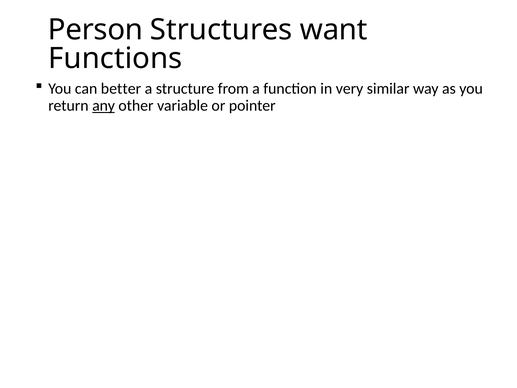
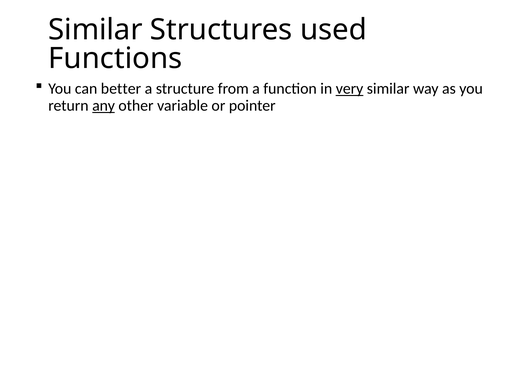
Person: Person -> Similar (95, 30)
want: want -> used (334, 30)
very underline: none -> present (350, 89)
